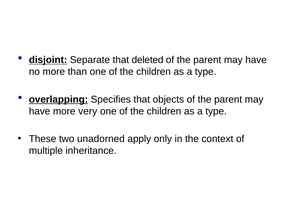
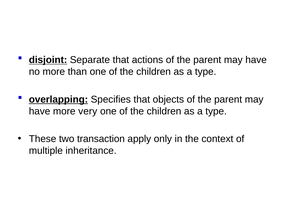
deleted: deleted -> actions (147, 60)
unadorned: unadorned -> transaction (101, 139)
